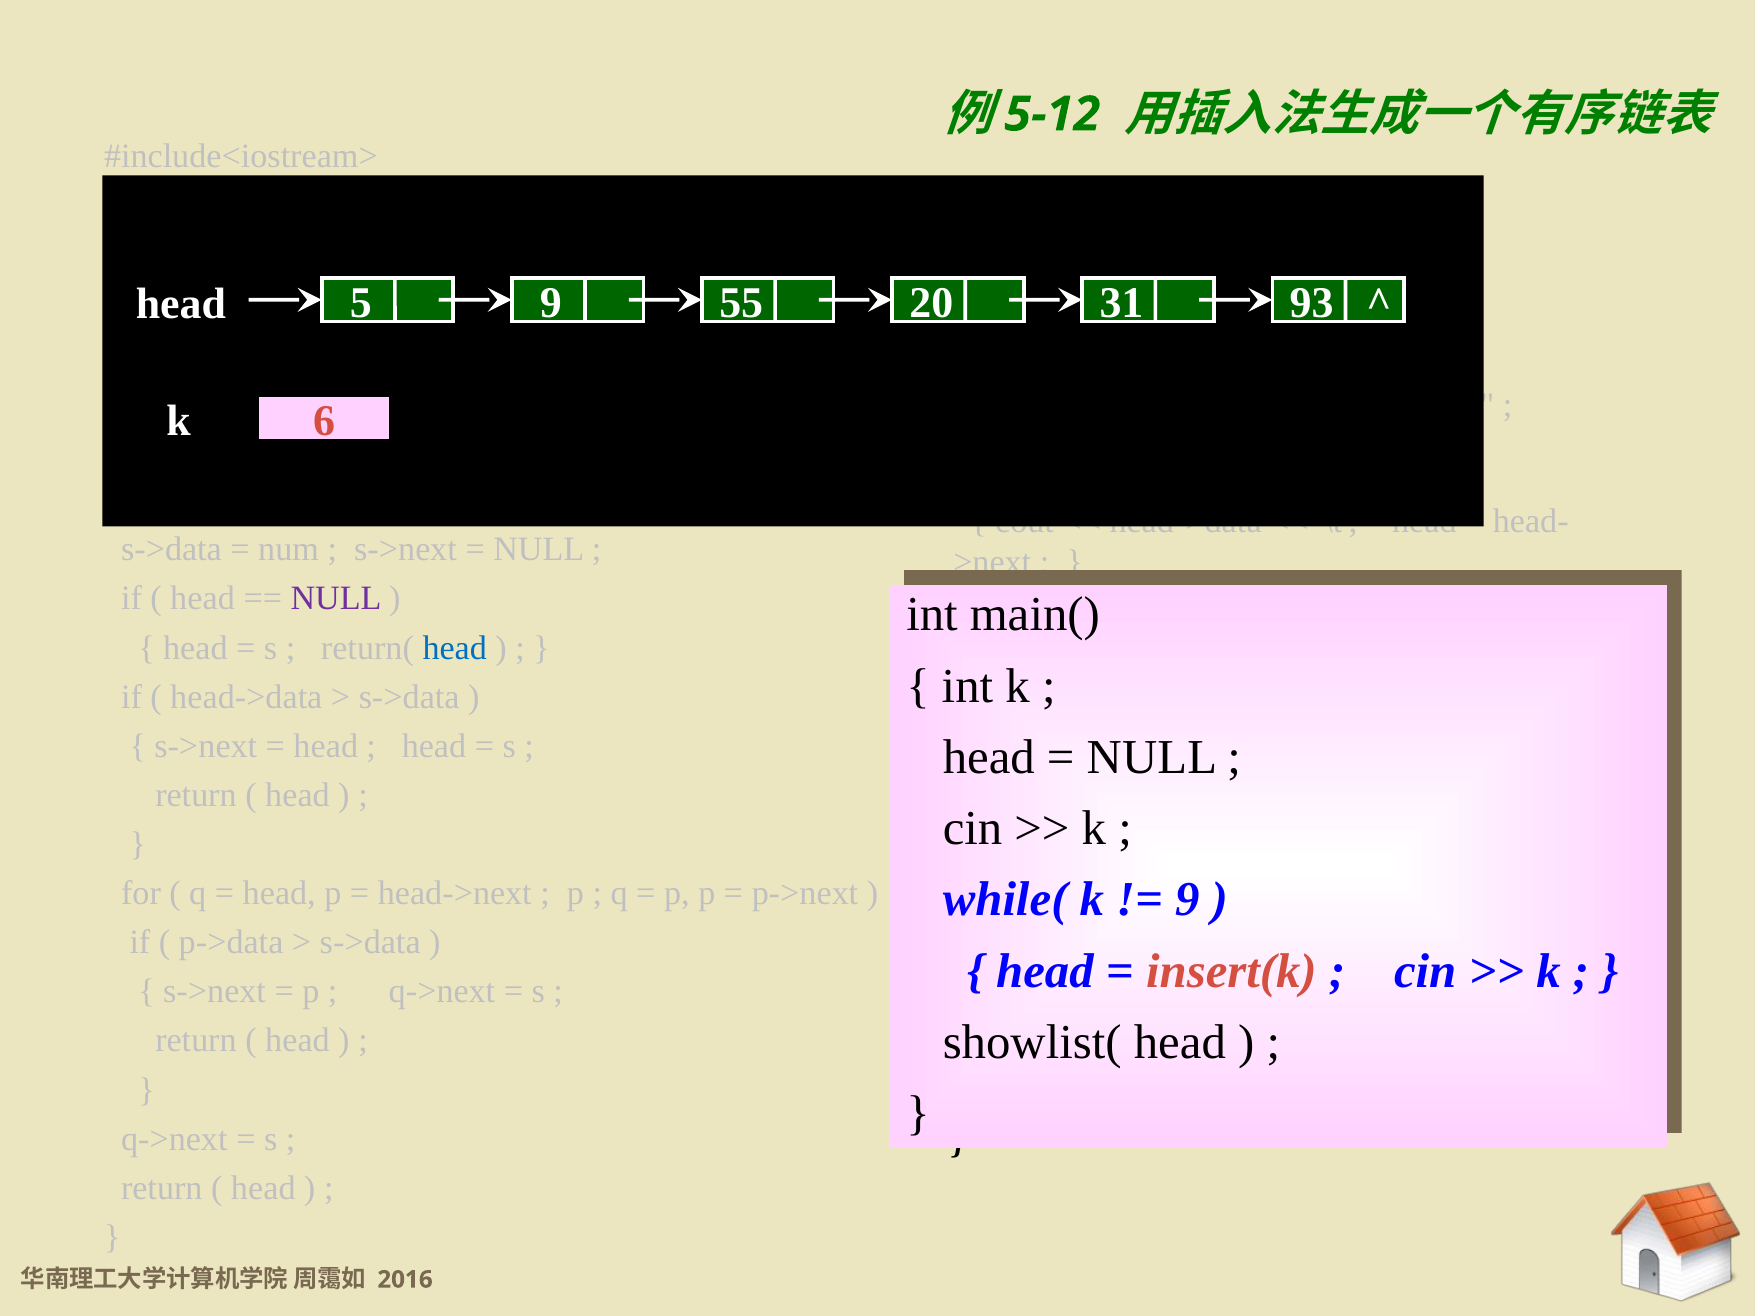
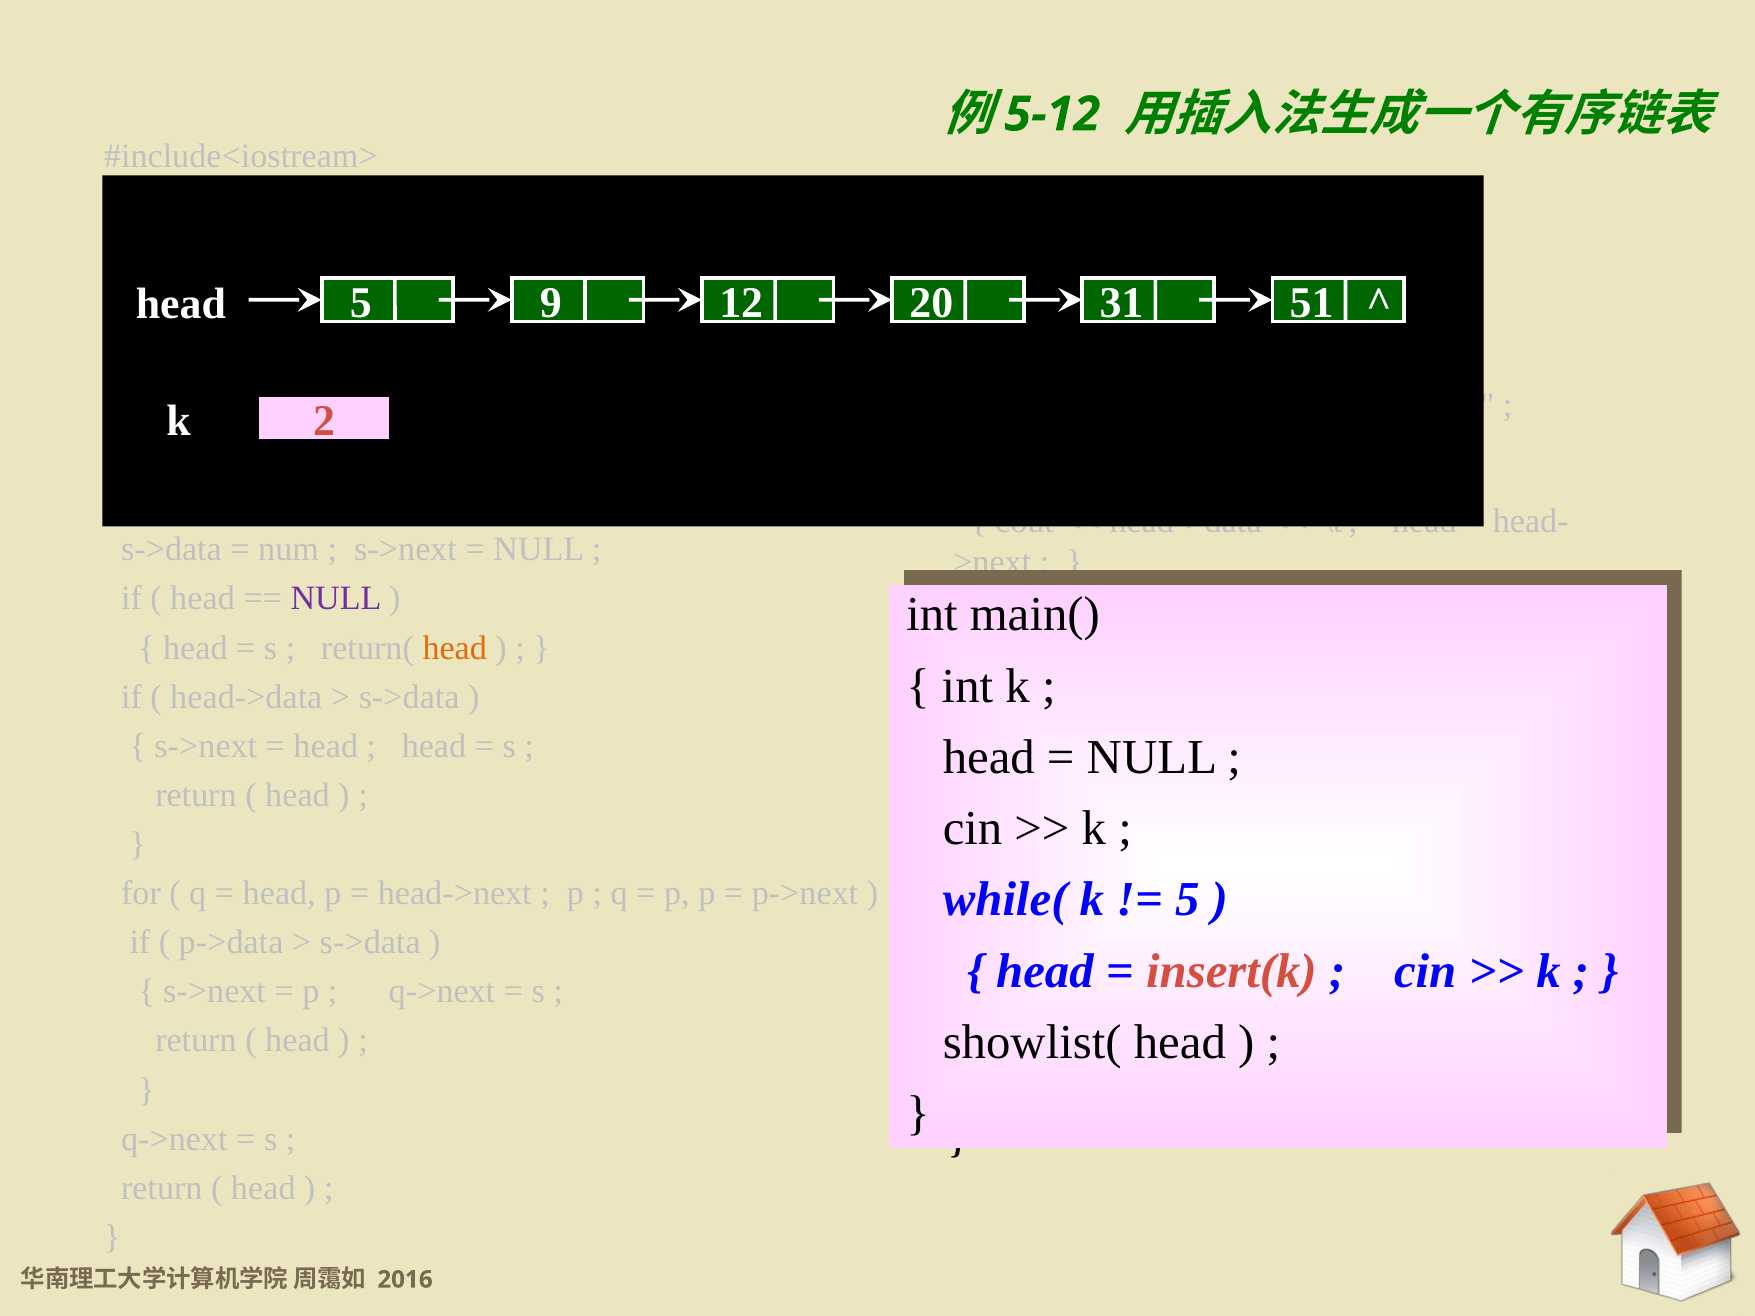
55: 55 -> 12 (741, 303)
93: 93 -> 51 (1312, 303)
6: 6 -> 2 (324, 421)
head colour: blue -> orange (455, 648)
9: 9 -> 5 (1187, 900)
